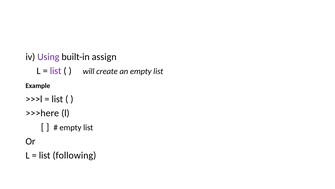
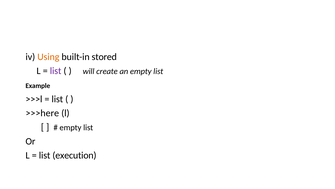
Using colour: purple -> orange (48, 57)
assign: assign -> stored (104, 57)
following: following -> execution (74, 155)
